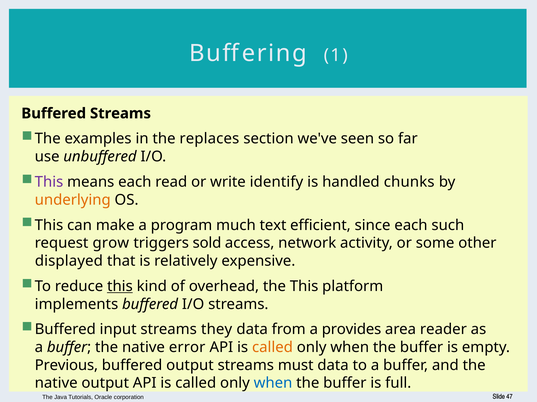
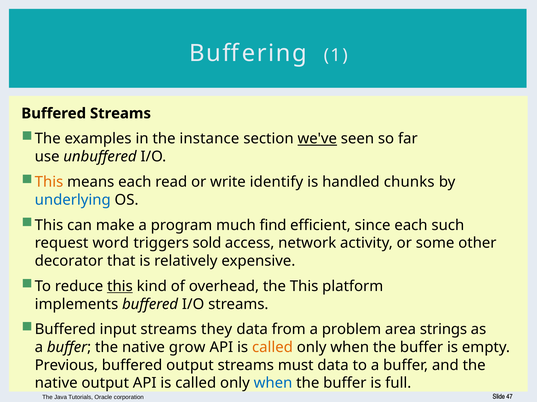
replaces: replaces -> instance (209, 139)
we've underline: none -> present (317, 139)
This colour: purple -> orange (49, 182)
underlying colour: orange -> blue (73, 200)
text: text -> find (273, 226)
grow: grow -> word (111, 243)
displayed: displayed -> decorator (69, 261)
provides: provides -> problem (352, 330)
reader: reader -> strings (443, 330)
error: error -> grow (187, 348)
